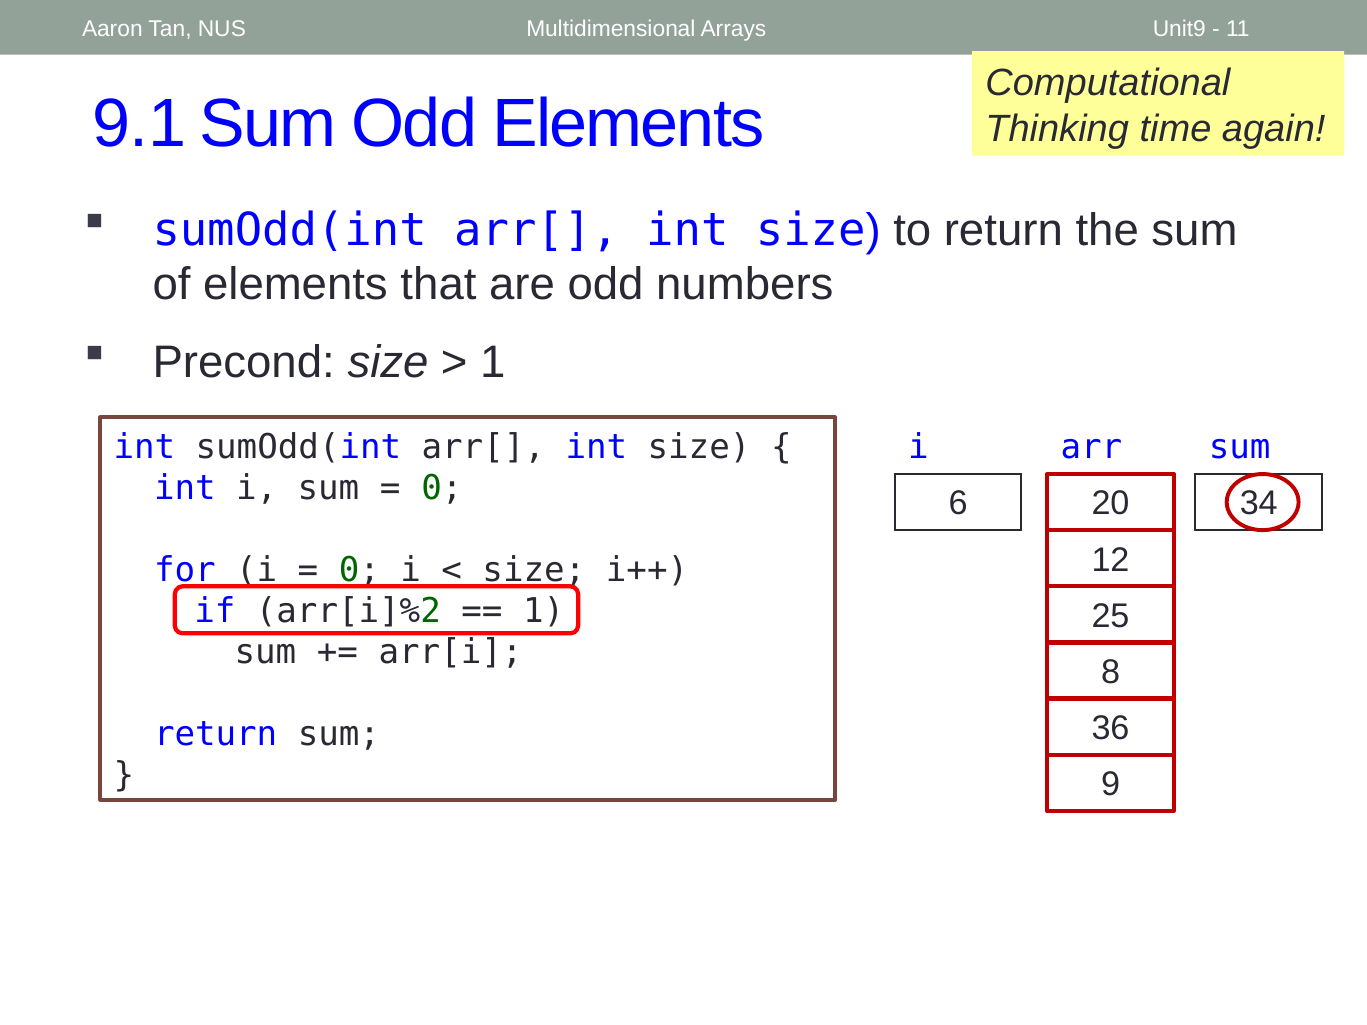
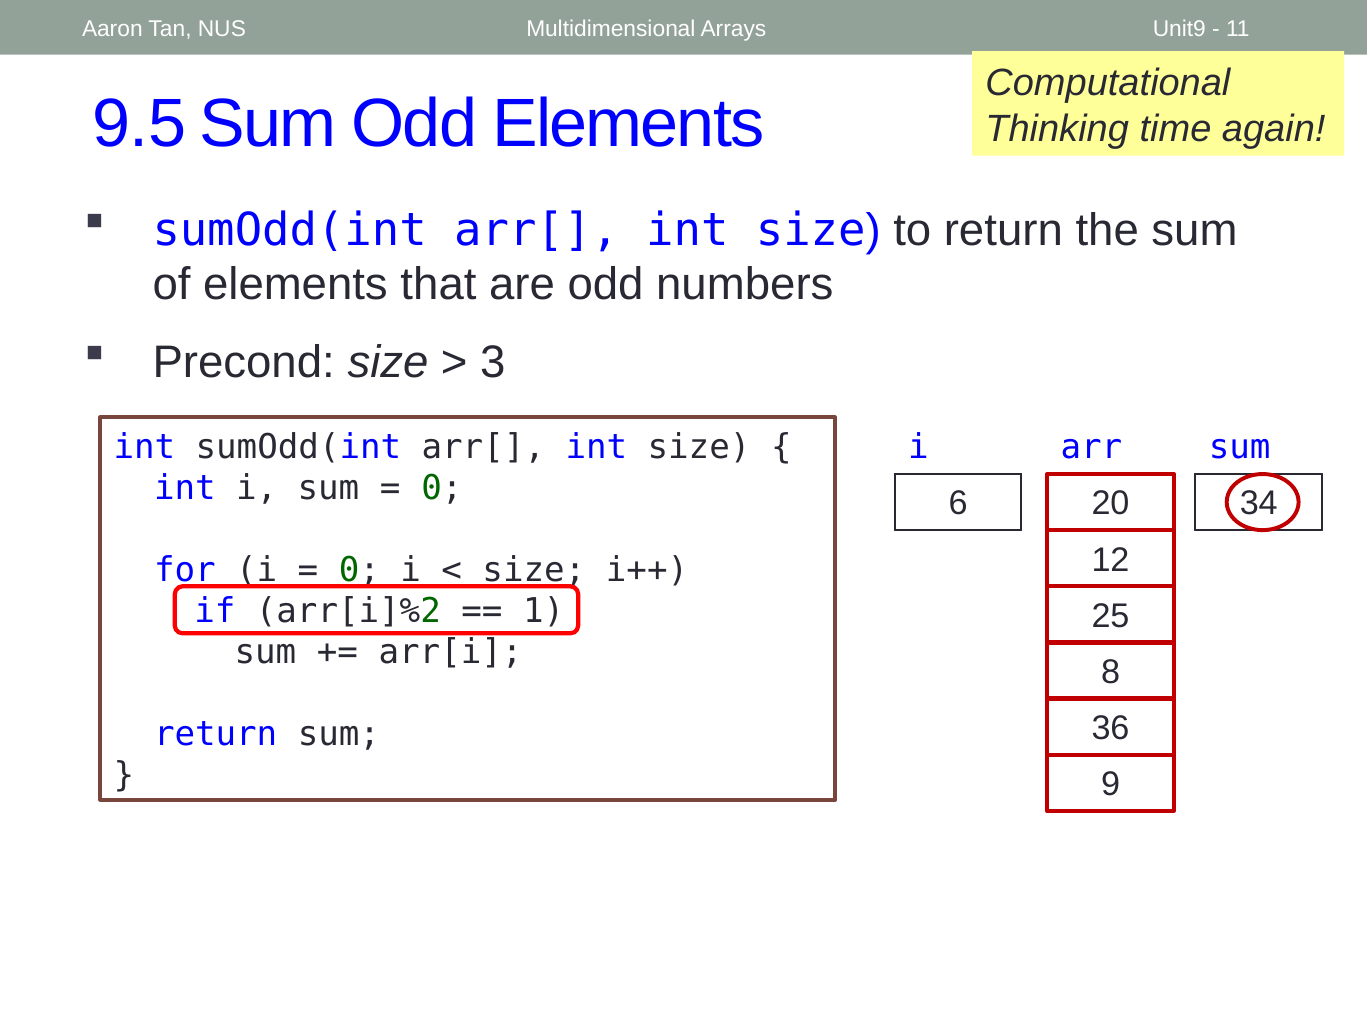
9.1: 9.1 -> 9.5 (139, 124)
1: 1 -> 3 (493, 362)
